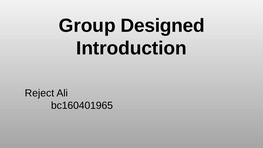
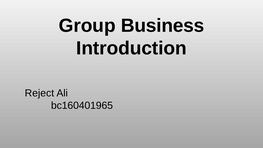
Designed: Designed -> Business (163, 26)
